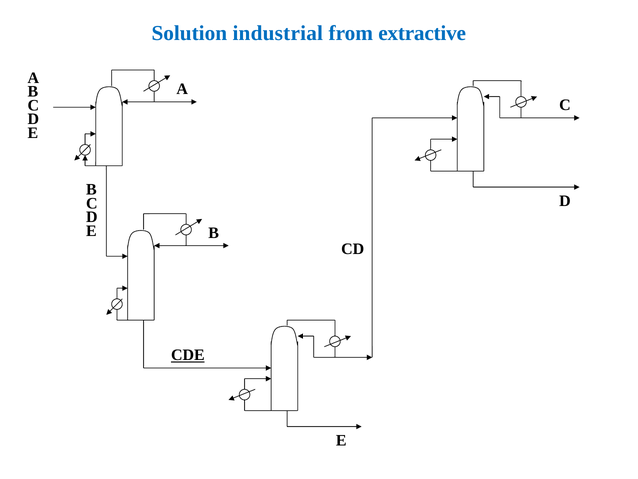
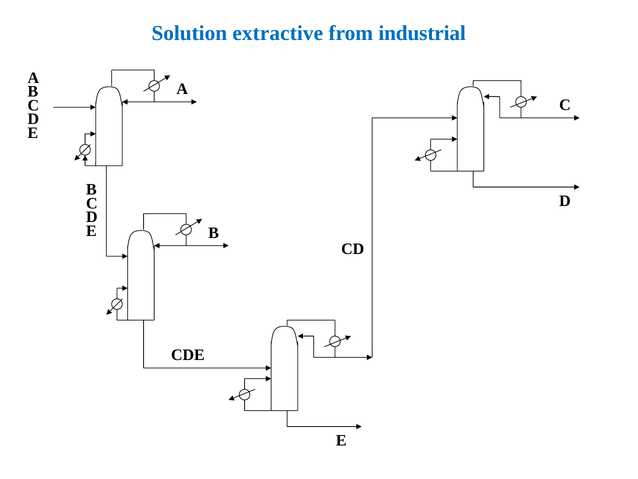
industrial: industrial -> extractive (278, 33)
extractive: extractive -> industrial (422, 33)
CDE underline: present -> none (188, 355)
